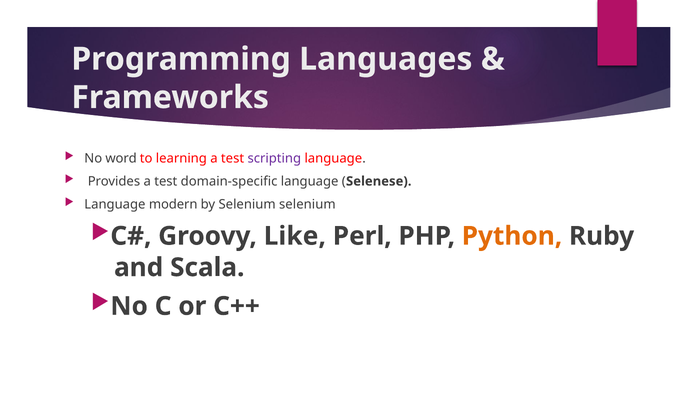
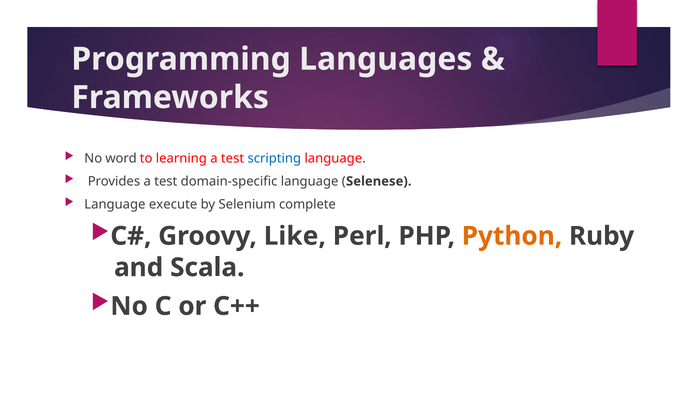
scripting colour: purple -> blue (274, 158)
modern: modern -> execute (173, 204)
Selenium selenium: selenium -> complete (307, 204)
